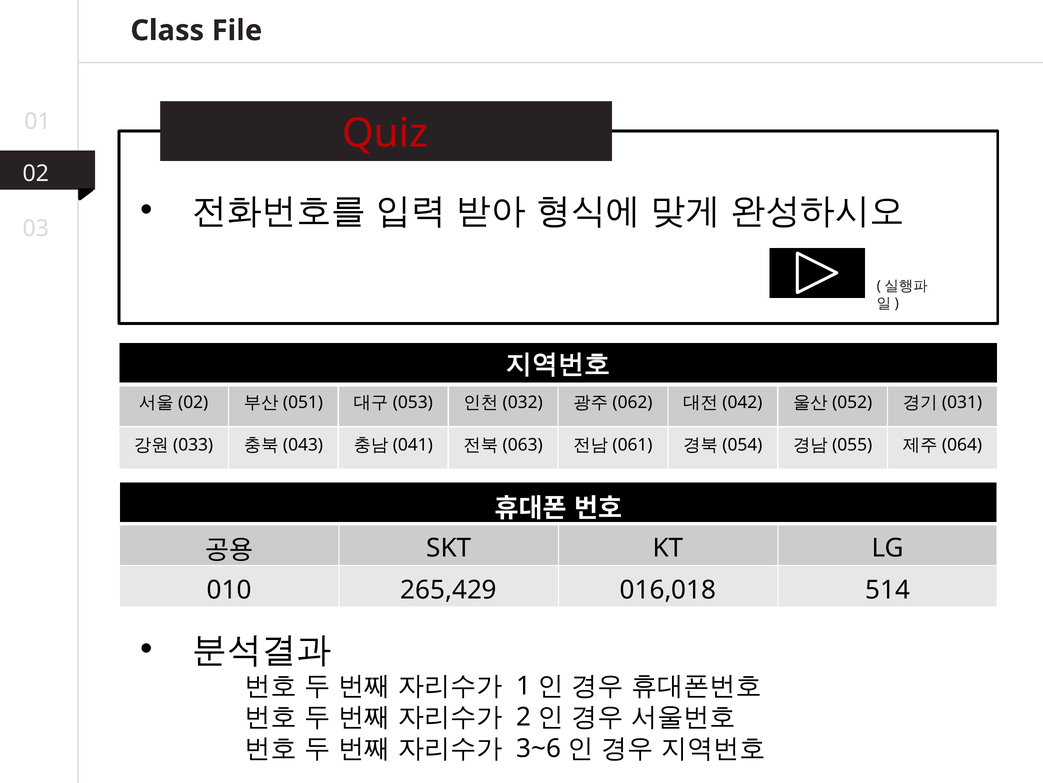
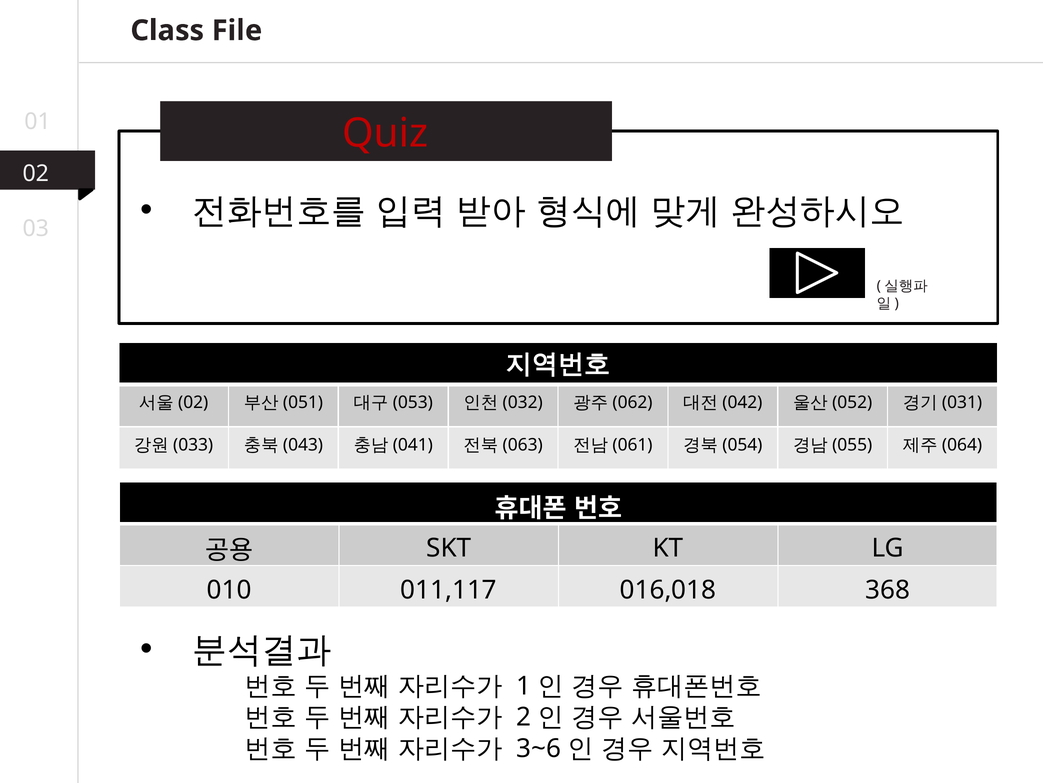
265,429: 265,429 -> 011,117 (449, 589)
514: 514 -> 368 (888, 589)
